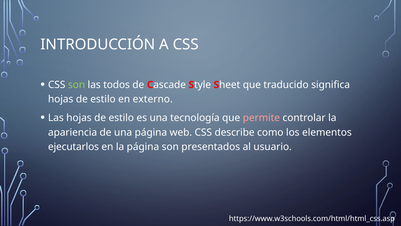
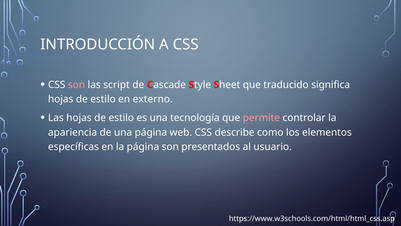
son colour: light green -> pink (77, 85)
todos: todos -> script (117, 85)
ejecutarlos: ejecutarlos -> específicas (73, 147)
